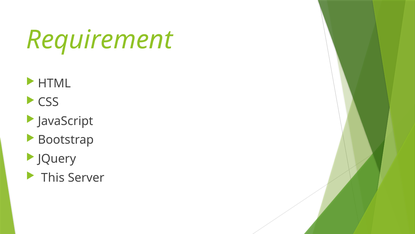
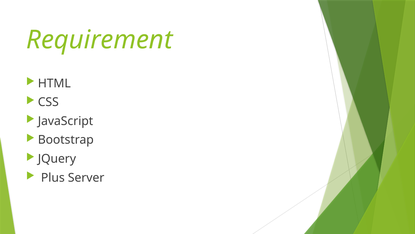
This: This -> Plus (53, 177)
